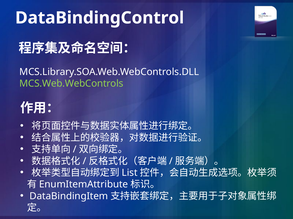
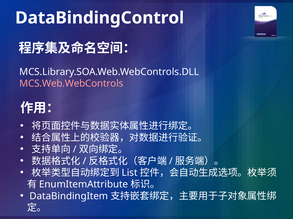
MCS.Web.WebControls colour: light green -> pink (71, 84)
